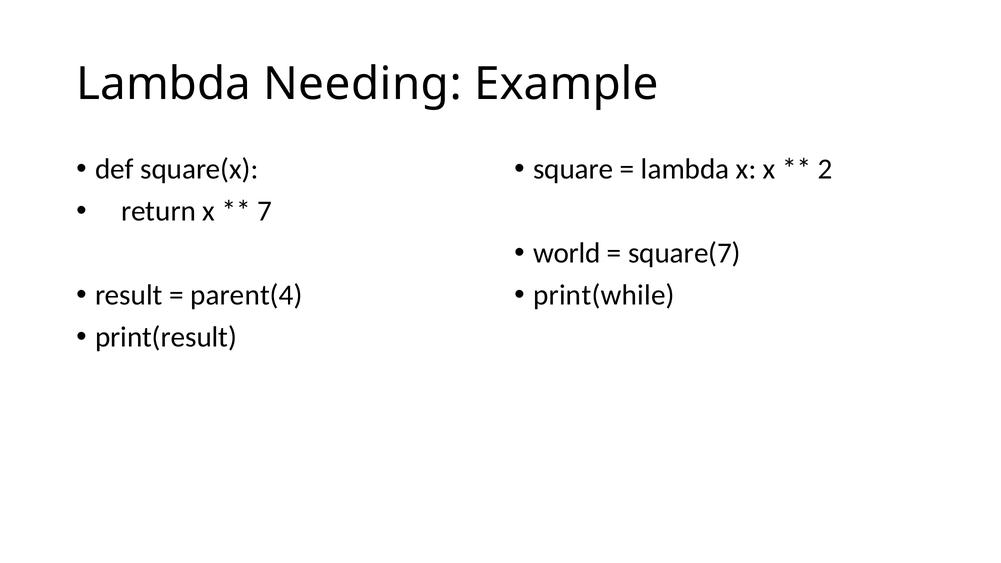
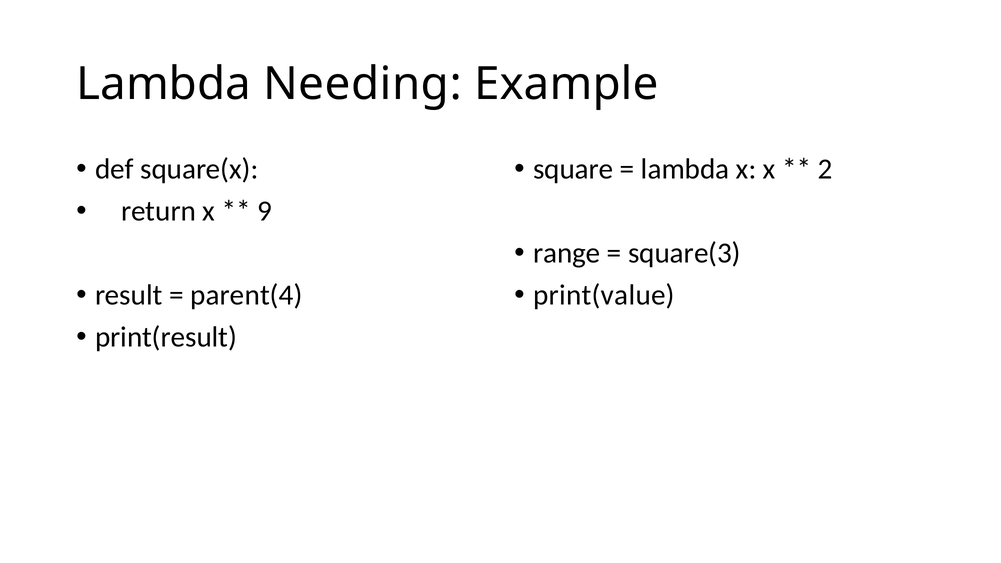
7: 7 -> 9 (265, 211)
world: world -> range (567, 253)
square(7: square(7 -> square(3 (684, 253)
print(while: print(while -> print(value (604, 295)
